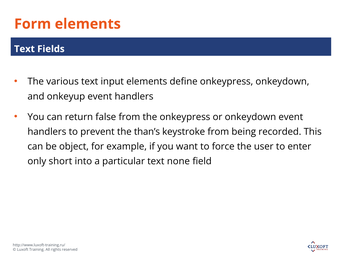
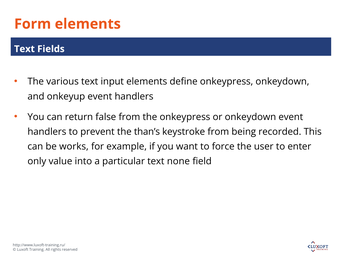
object: object -> works (74, 146)
short: short -> value (60, 161)
